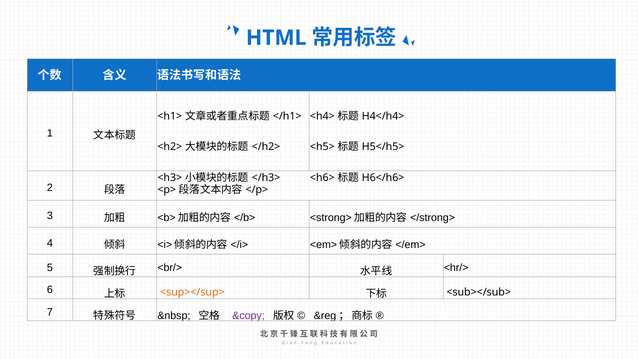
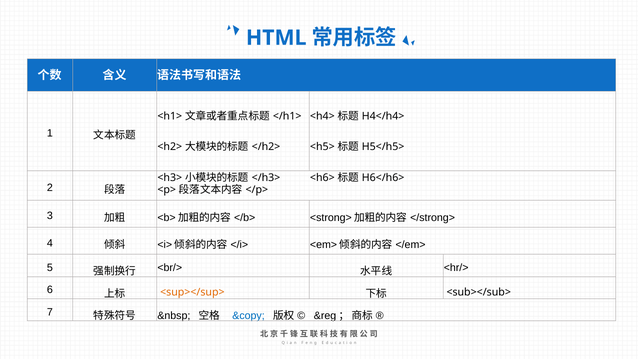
&copy colour: purple -> blue (249, 316)
